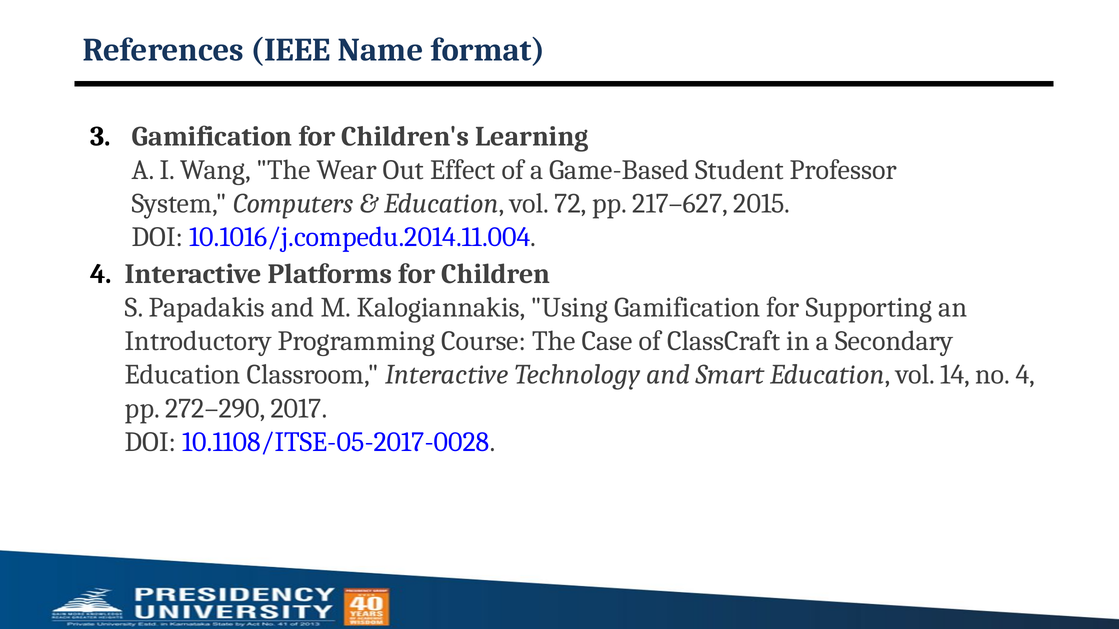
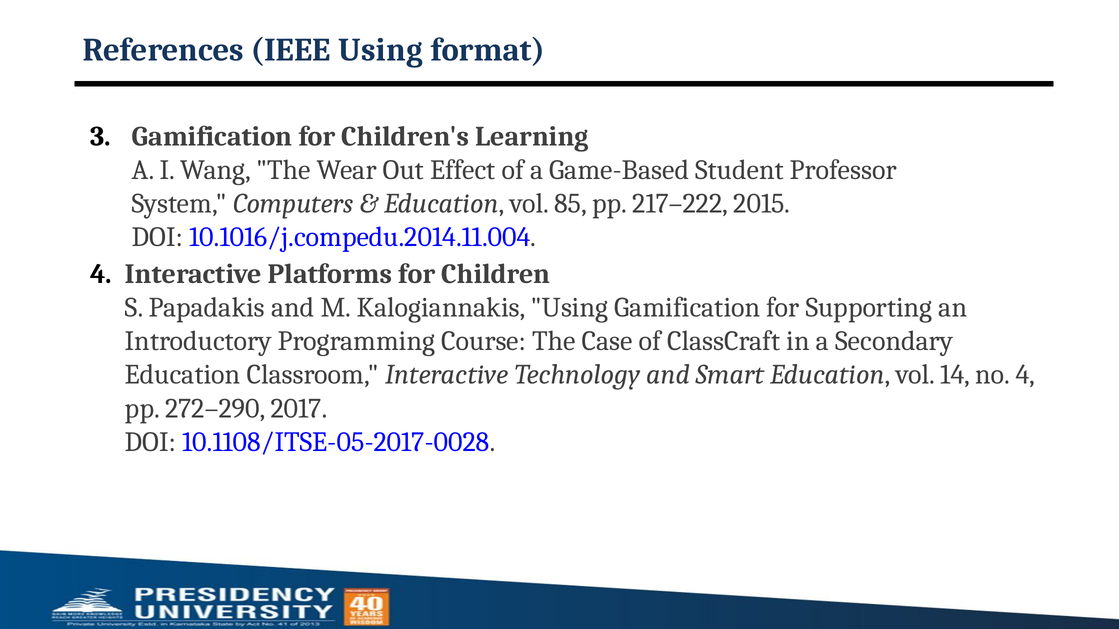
IEEE Name: Name -> Using (380, 50)
72: 72 -> 85 (571, 204)
217–627: 217–627 -> 217–222 (680, 204)
